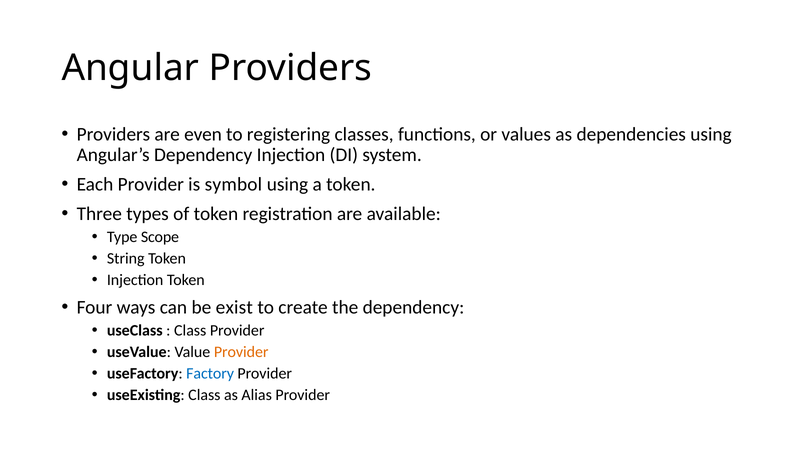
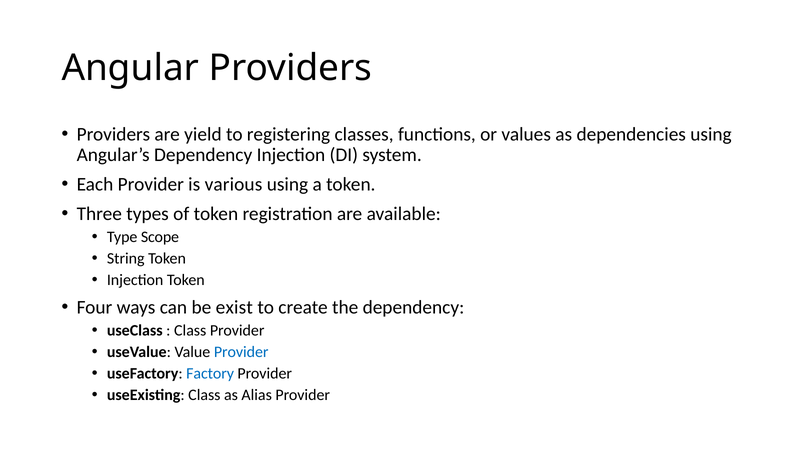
even: even -> yield (203, 134)
symbol: symbol -> various (233, 184)
Provider colour: orange -> blue (241, 352)
